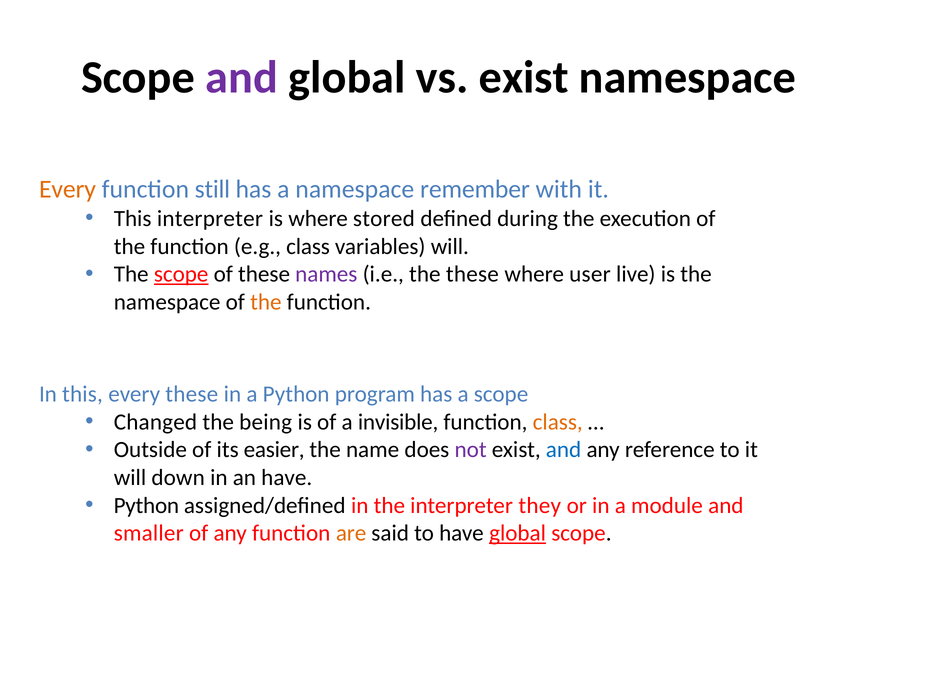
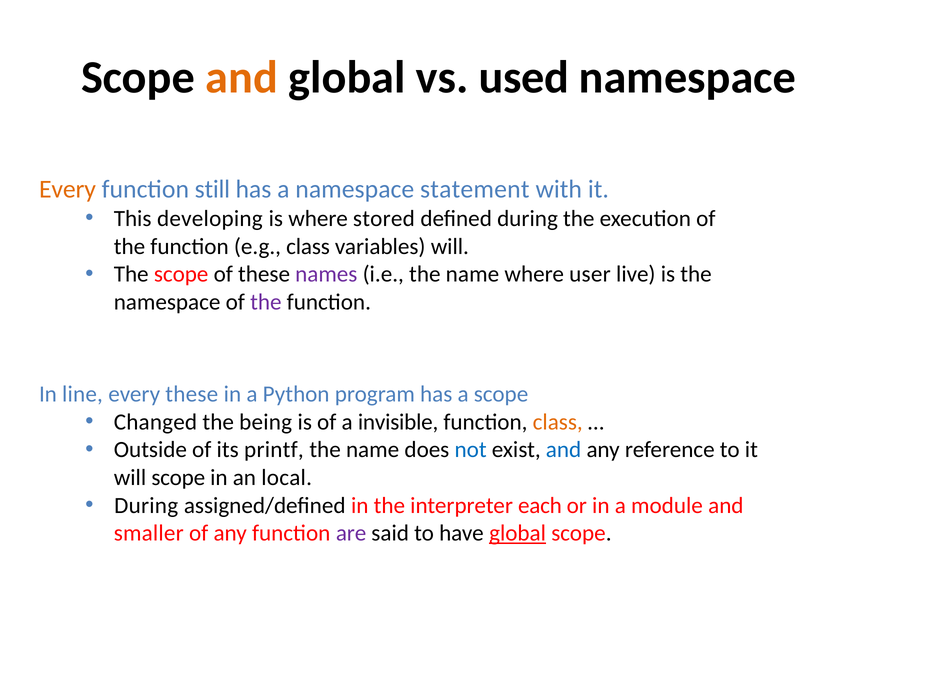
and colour: purple -> orange (242, 78)
vs exist: exist -> used (524, 78)
remember: remember -> statement (475, 189)
This interpreter: interpreter -> developing (210, 218)
scope underline: present -> none (181, 274)
i.e the these: these -> name (472, 274)
the colour: orange -> purple (266, 302)
In this: this -> line (82, 394)
easier: easier -> printf (274, 449)
not colour: purple -> blue (471, 449)
will down: down -> scope (178, 477)
an have: have -> local (287, 477)
Python: Python -> During (146, 505)
they: they -> each (540, 505)
are colour: orange -> purple (351, 533)
